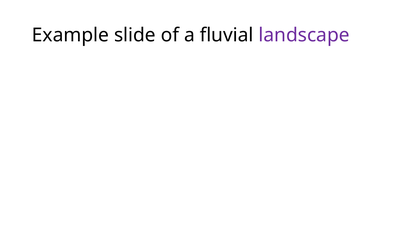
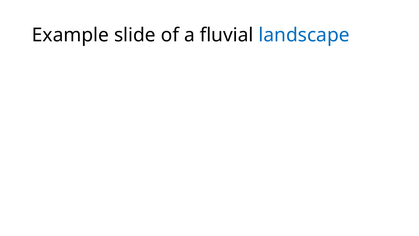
landscape colour: purple -> blue (304, 35)
